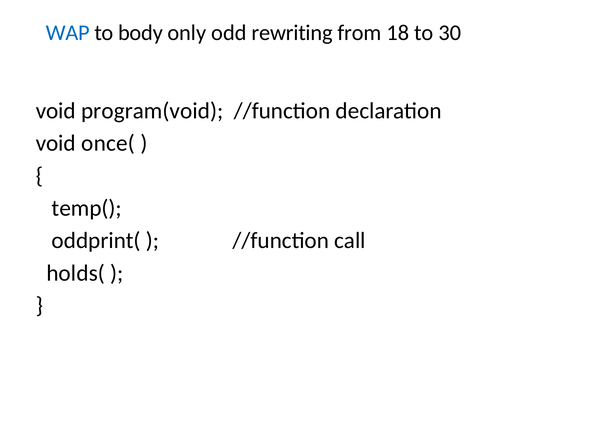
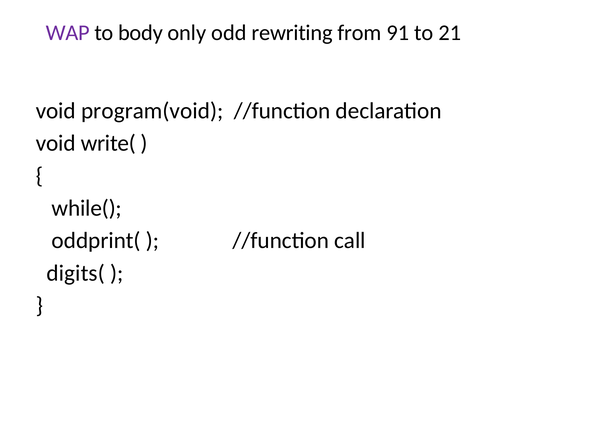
WAP colour: blue -> purple (68, 33)
18: 18 -> 91 (398, 33)
30: 30 -> 21 (450, 33)
once(: once( -> write( (108, 143)
temp(: temp( -> while( (87, 208)
holds(: holds( -> digits( (76, 273)
